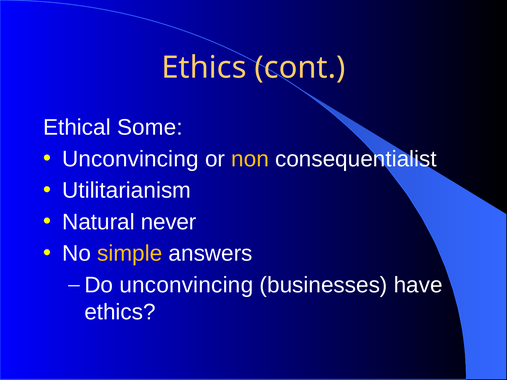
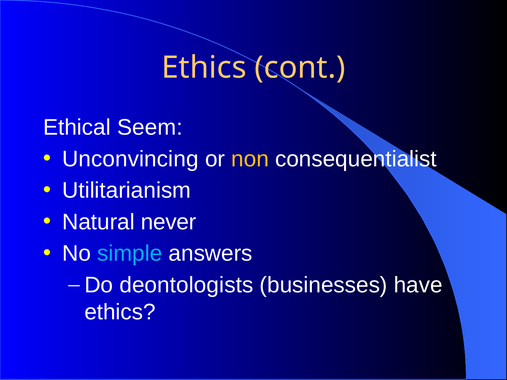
Some: Some -> Seem (150, 127)
simple colour: yellow -> light blue (130, 254)
Do unconvincing: unconvincing -> deontologists (186, 285)
